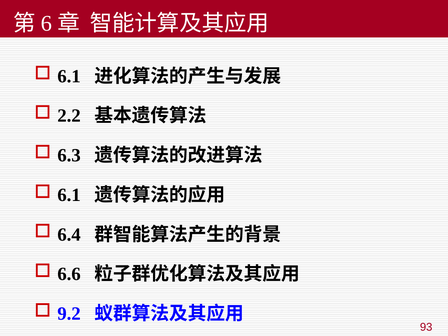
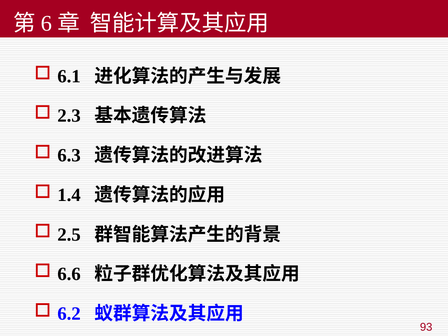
2.2: 2.2 -> 2.3 (69, 116)
6.1: 6.1 -> 1.4 (69, 195)
6.4: 6.4 -> 2.5 (69, 235)
9.2: 9.2 -> 6.2 (69, 314)
